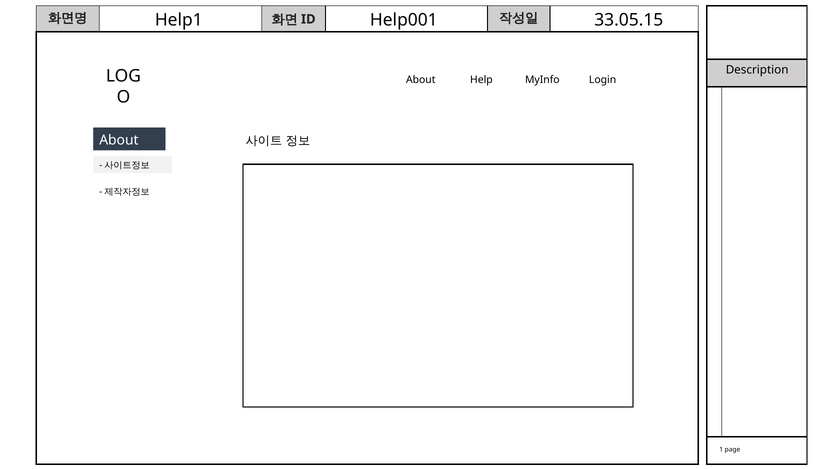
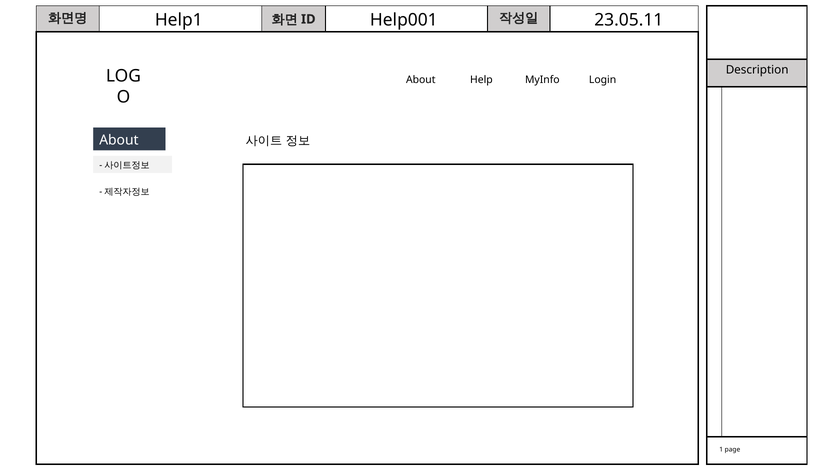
33.05.15: 33.05.15 -> 23.05.11 (629, 20)
